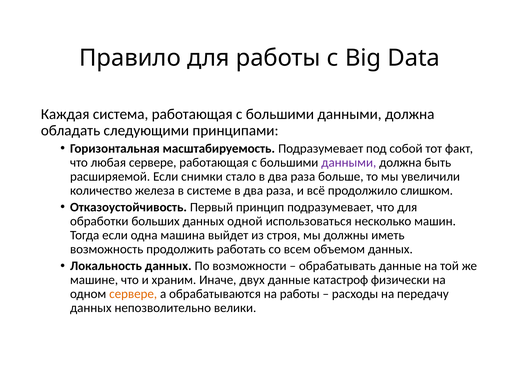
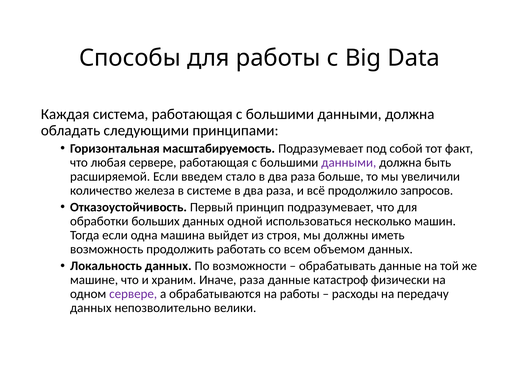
Правило: Правило -> Способы (130, 58)
снимки: снимки -> введем (202, 177)
слишком: слишком -> запросов (427, 191)
Иначе двух: двух -> раза (252, 280)
сервере colour: orange -> purple (133, 294)
